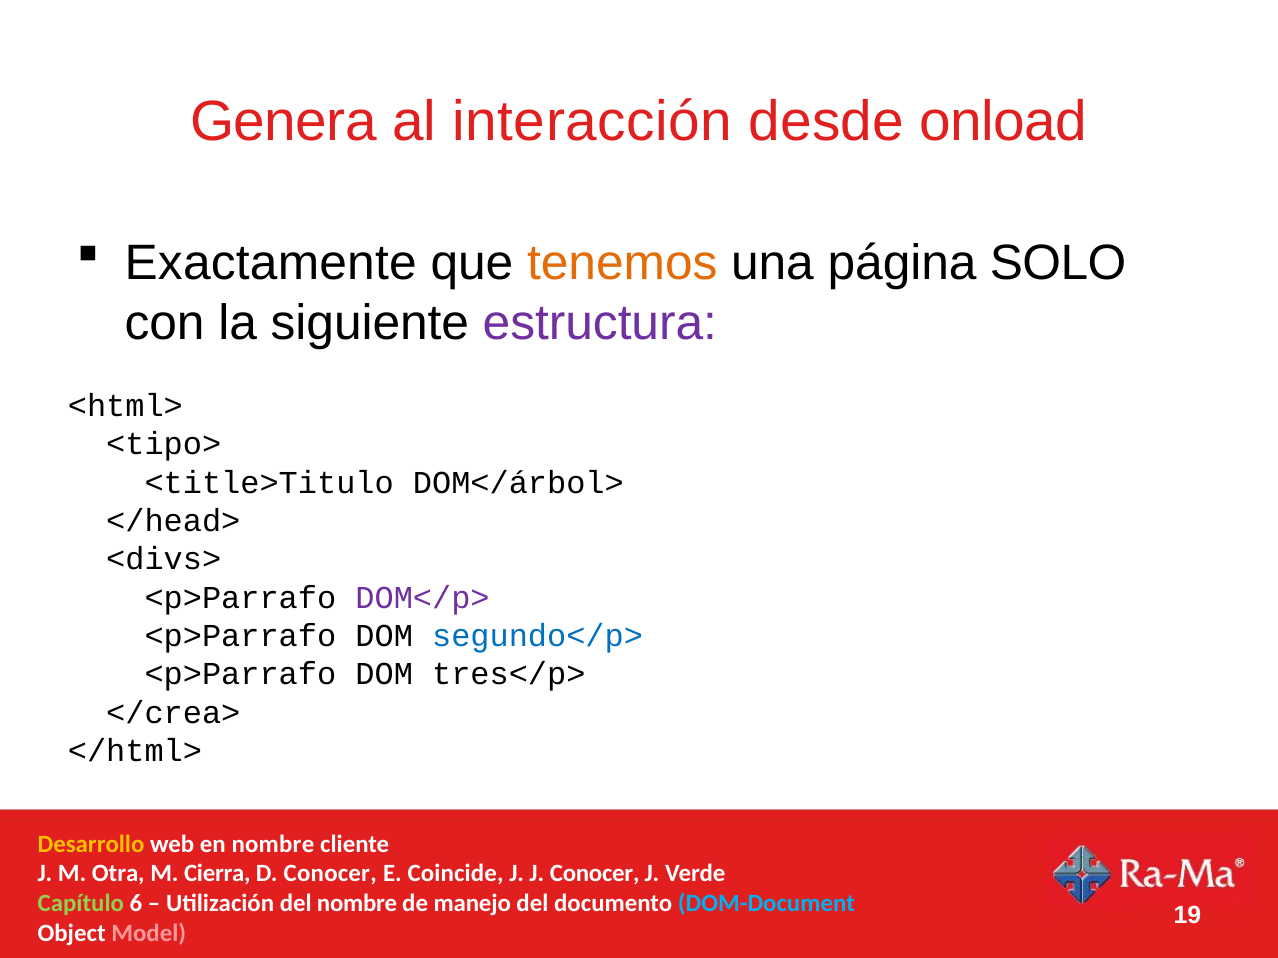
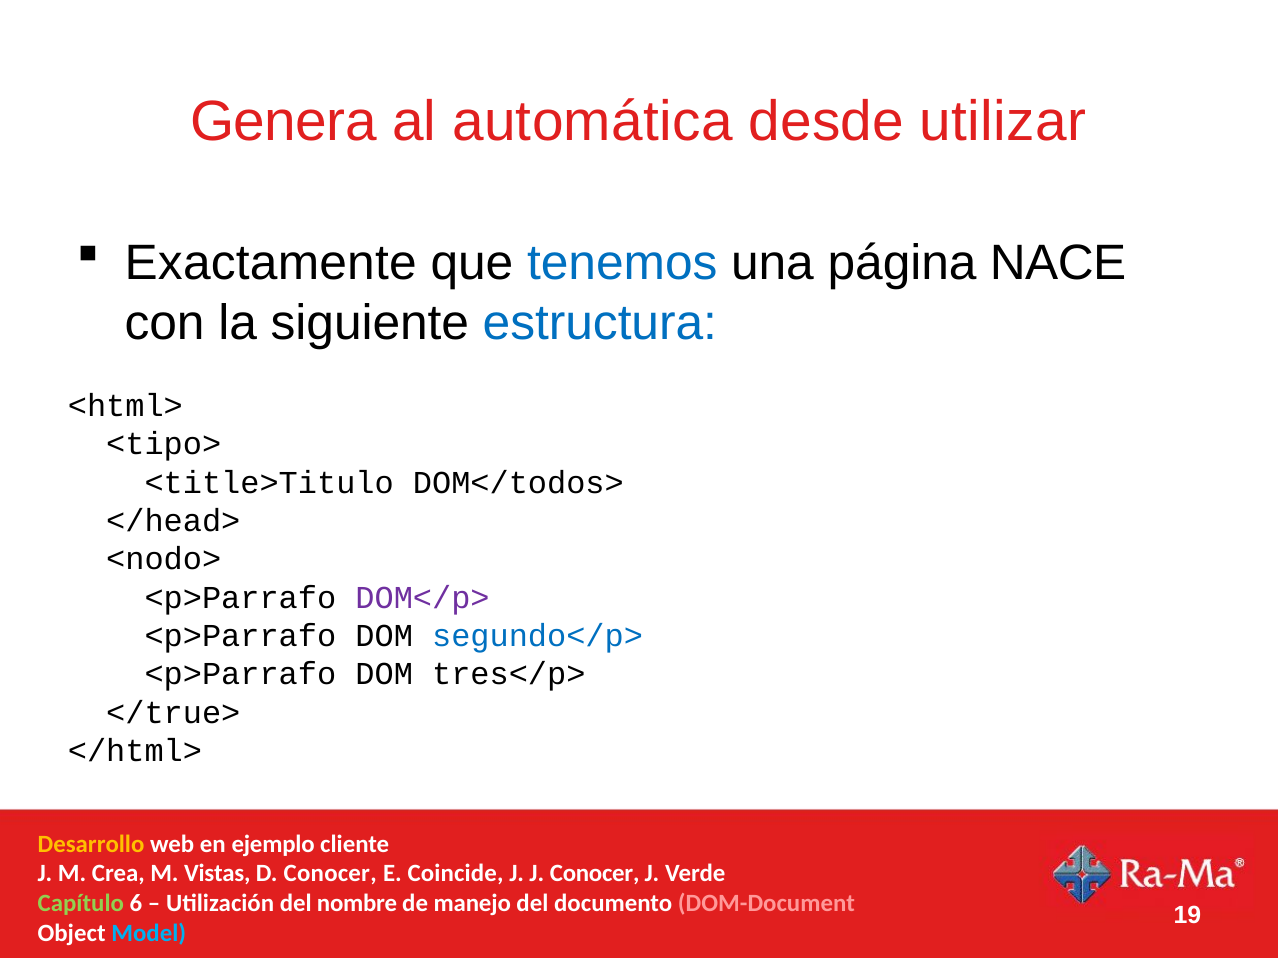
interacción: interacción -> automática (592, 122)
onload: onload -> utilizar (1003, 122)
tenemos colour: orange -> blue (622, 263)
SOLO: SOLO -> NACE (1058, 263)
estructura colour: purple -> blue (600, 323)
DOM</árbol>: DOM</árbol> -> DOM</todos> (518, 483)
<divs>: <divs> -> <nodo> (164, 560)
</crea>: </crea> -> </true> (173, 713)
en nombre: nombre -> ejemplo (273, 844)
Otra: Otra -> Crea (118, 874)
Cierra: Cierra -> Vistas (217, 874)
DOM-Document colour: light blue -> pink (766, 904)
Model colour: pink -> light blue (149, 934)
